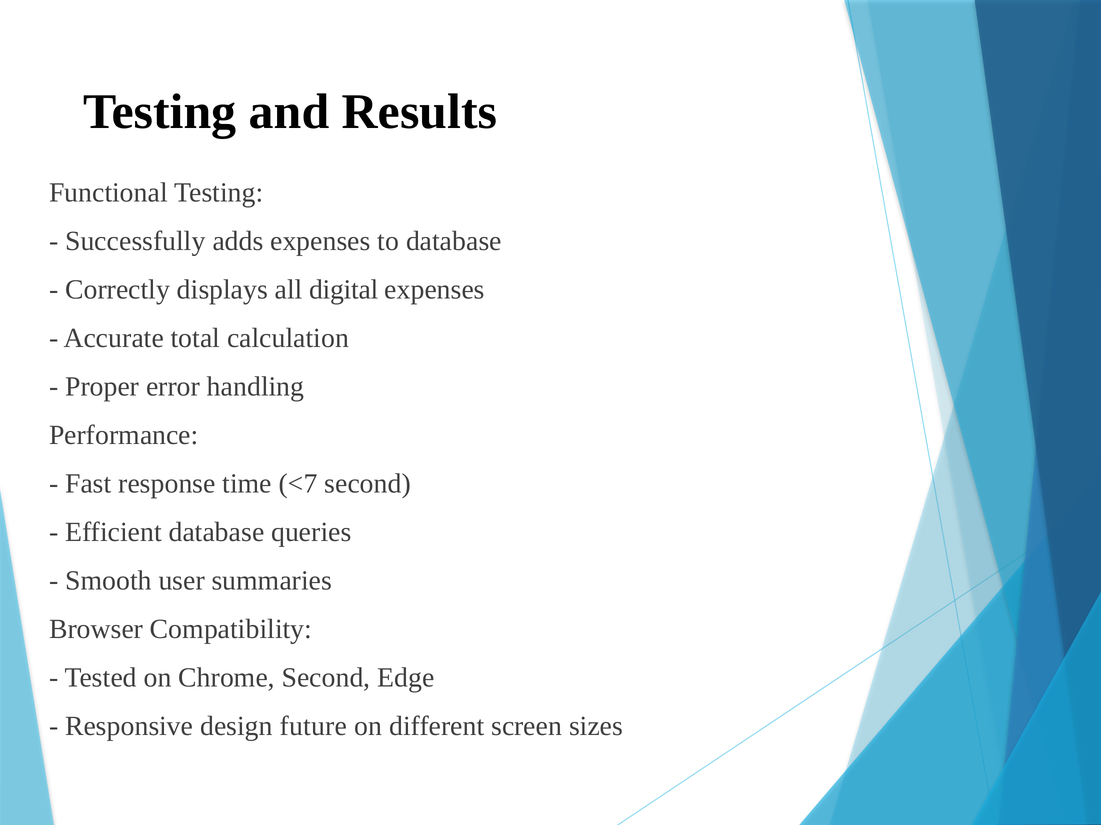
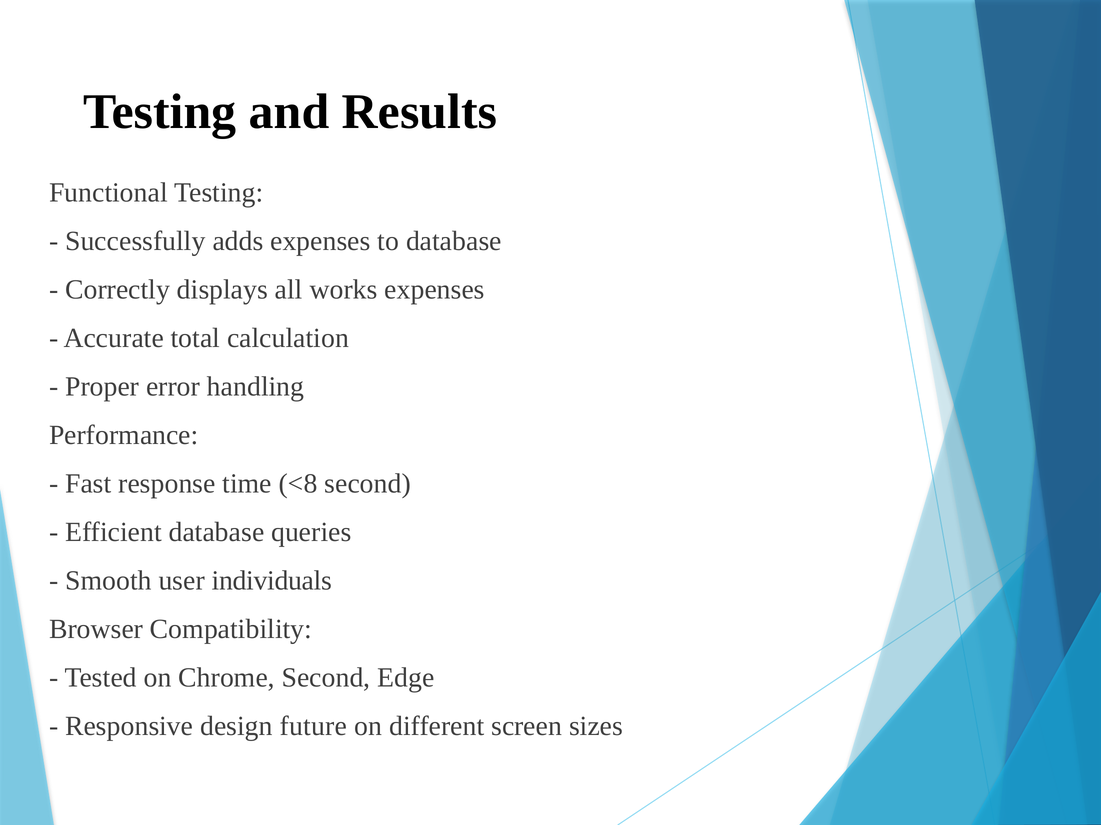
digital: digital -> works (344, 290)
<7: <7 -> <8 (298, 484)
summaries: summaries -> individuals (272, 581)
